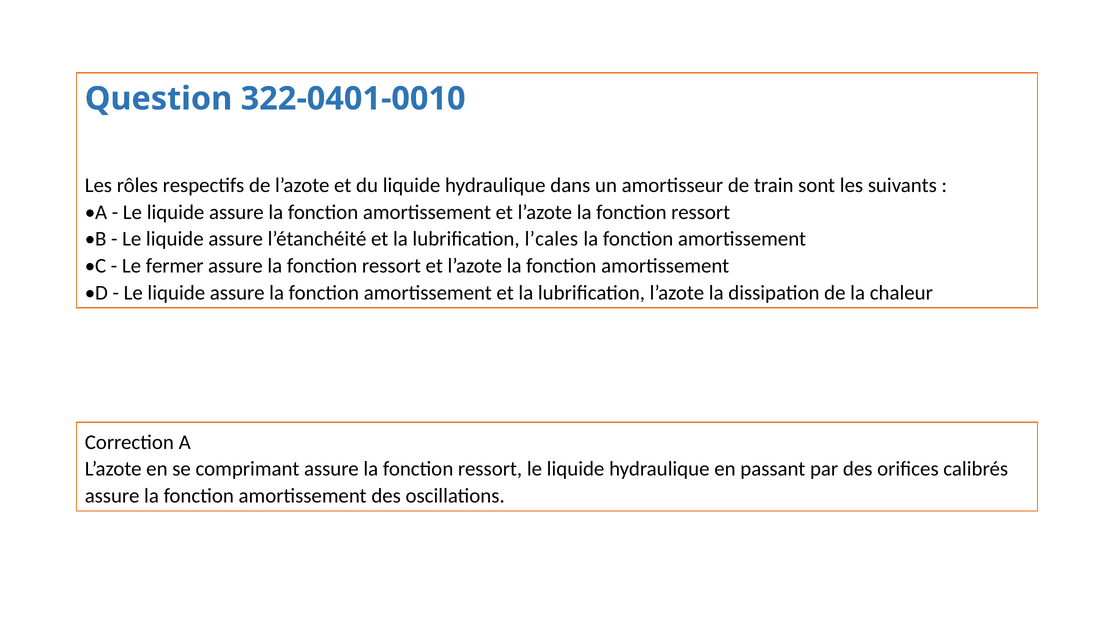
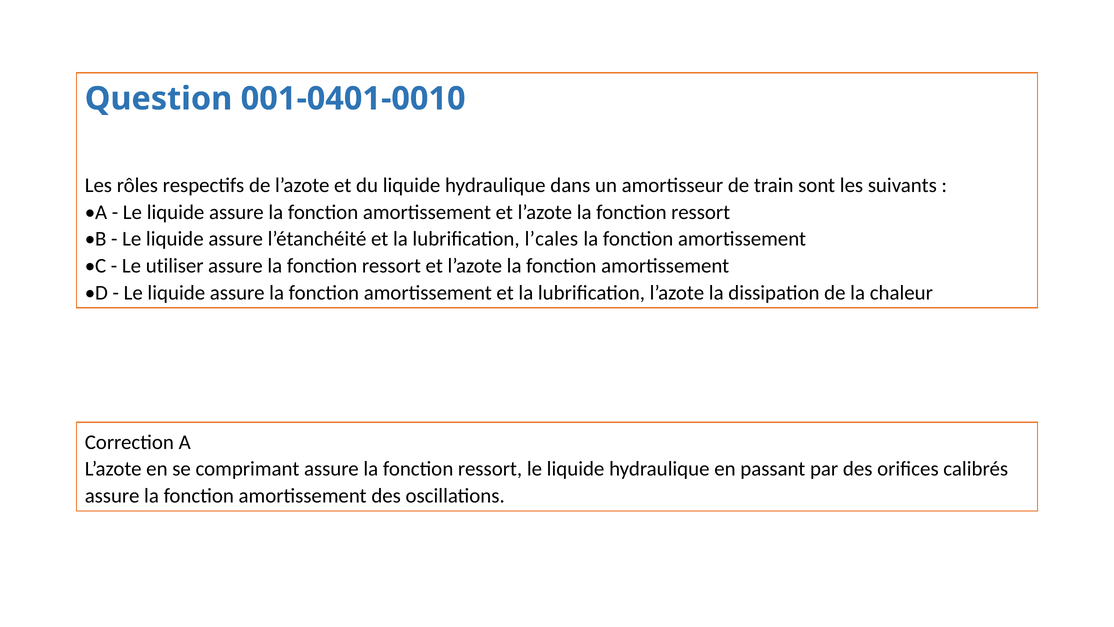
322-0401-0010: 322-0401-0010 -> 001-0401-0010 (353, 99)
fermer: fermer -> utiliser (175, 266)
